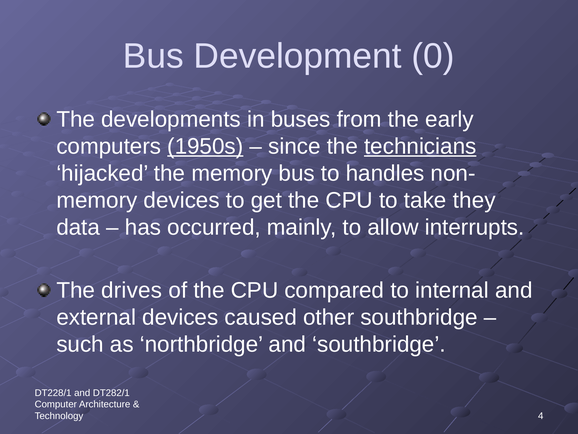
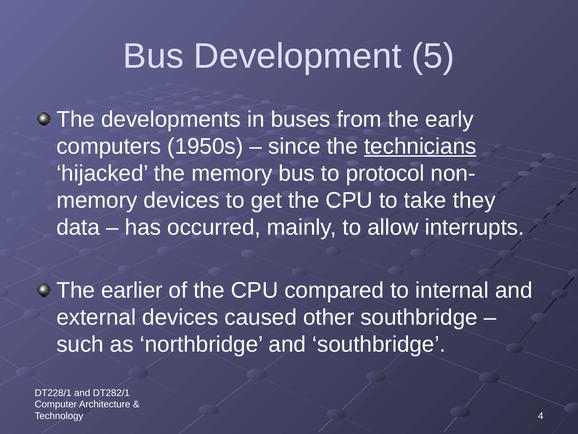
0: 0 -> 5 (433, 56)
1950s underline: present -> none (205, 146)
handles: handles -> protocol (385, 173)
drives: drives -> earlier (132, 290)
